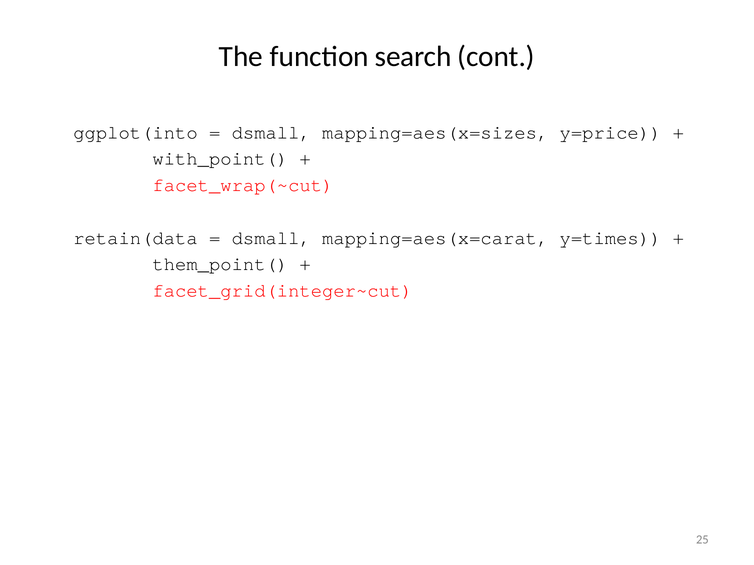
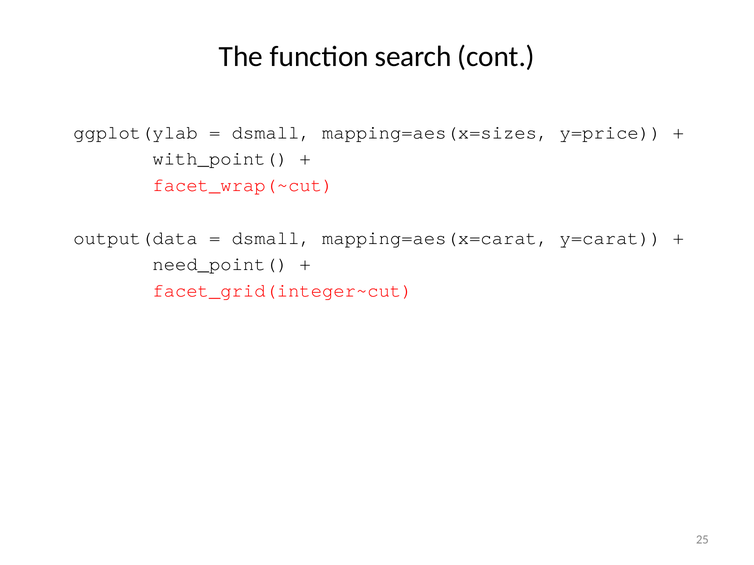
ggplot(into: ggplot(into -> ggplot(ylab (135, 132)
retain(data: retain(data -> output(data (135, 238)
y=times: y=times -> y=carat (611, 238)
them_point(: them_point( -> need_point( (220, 264)
